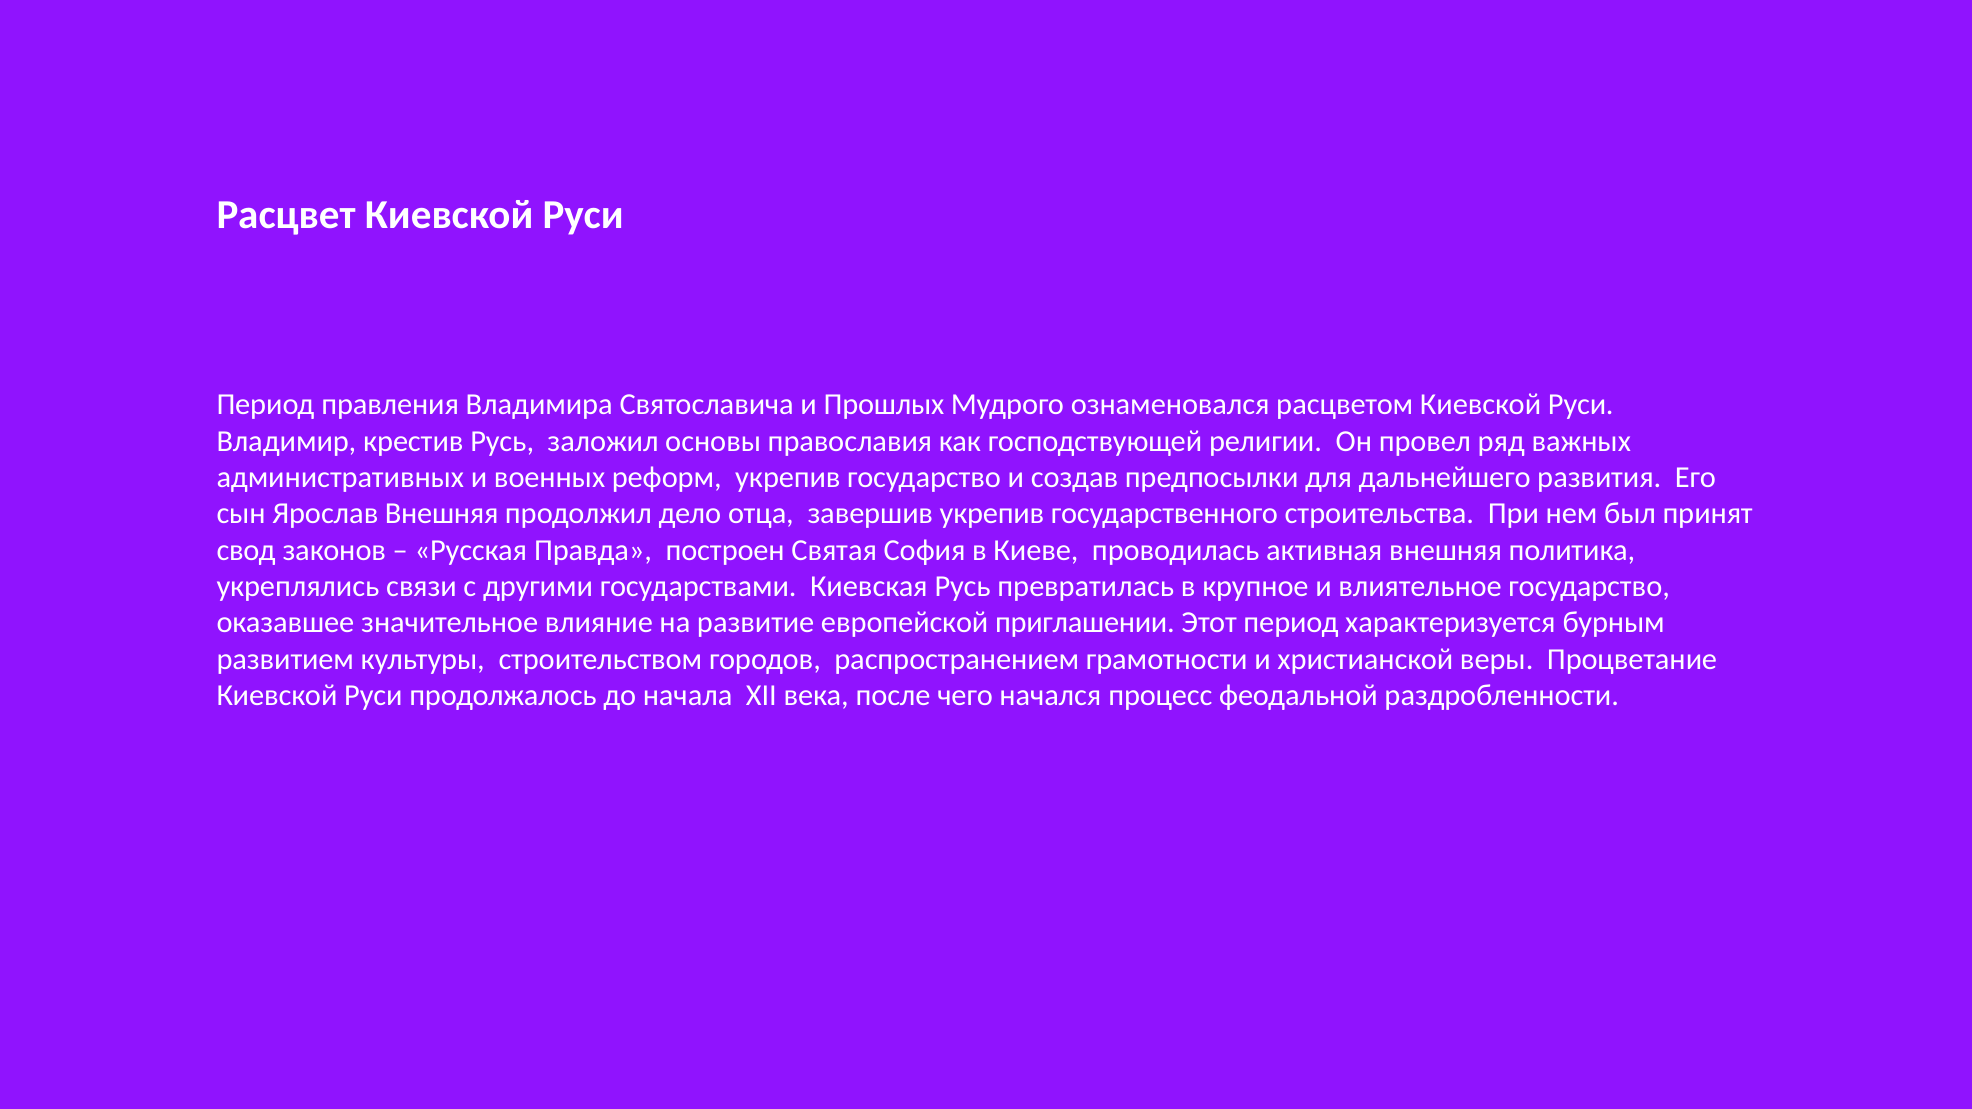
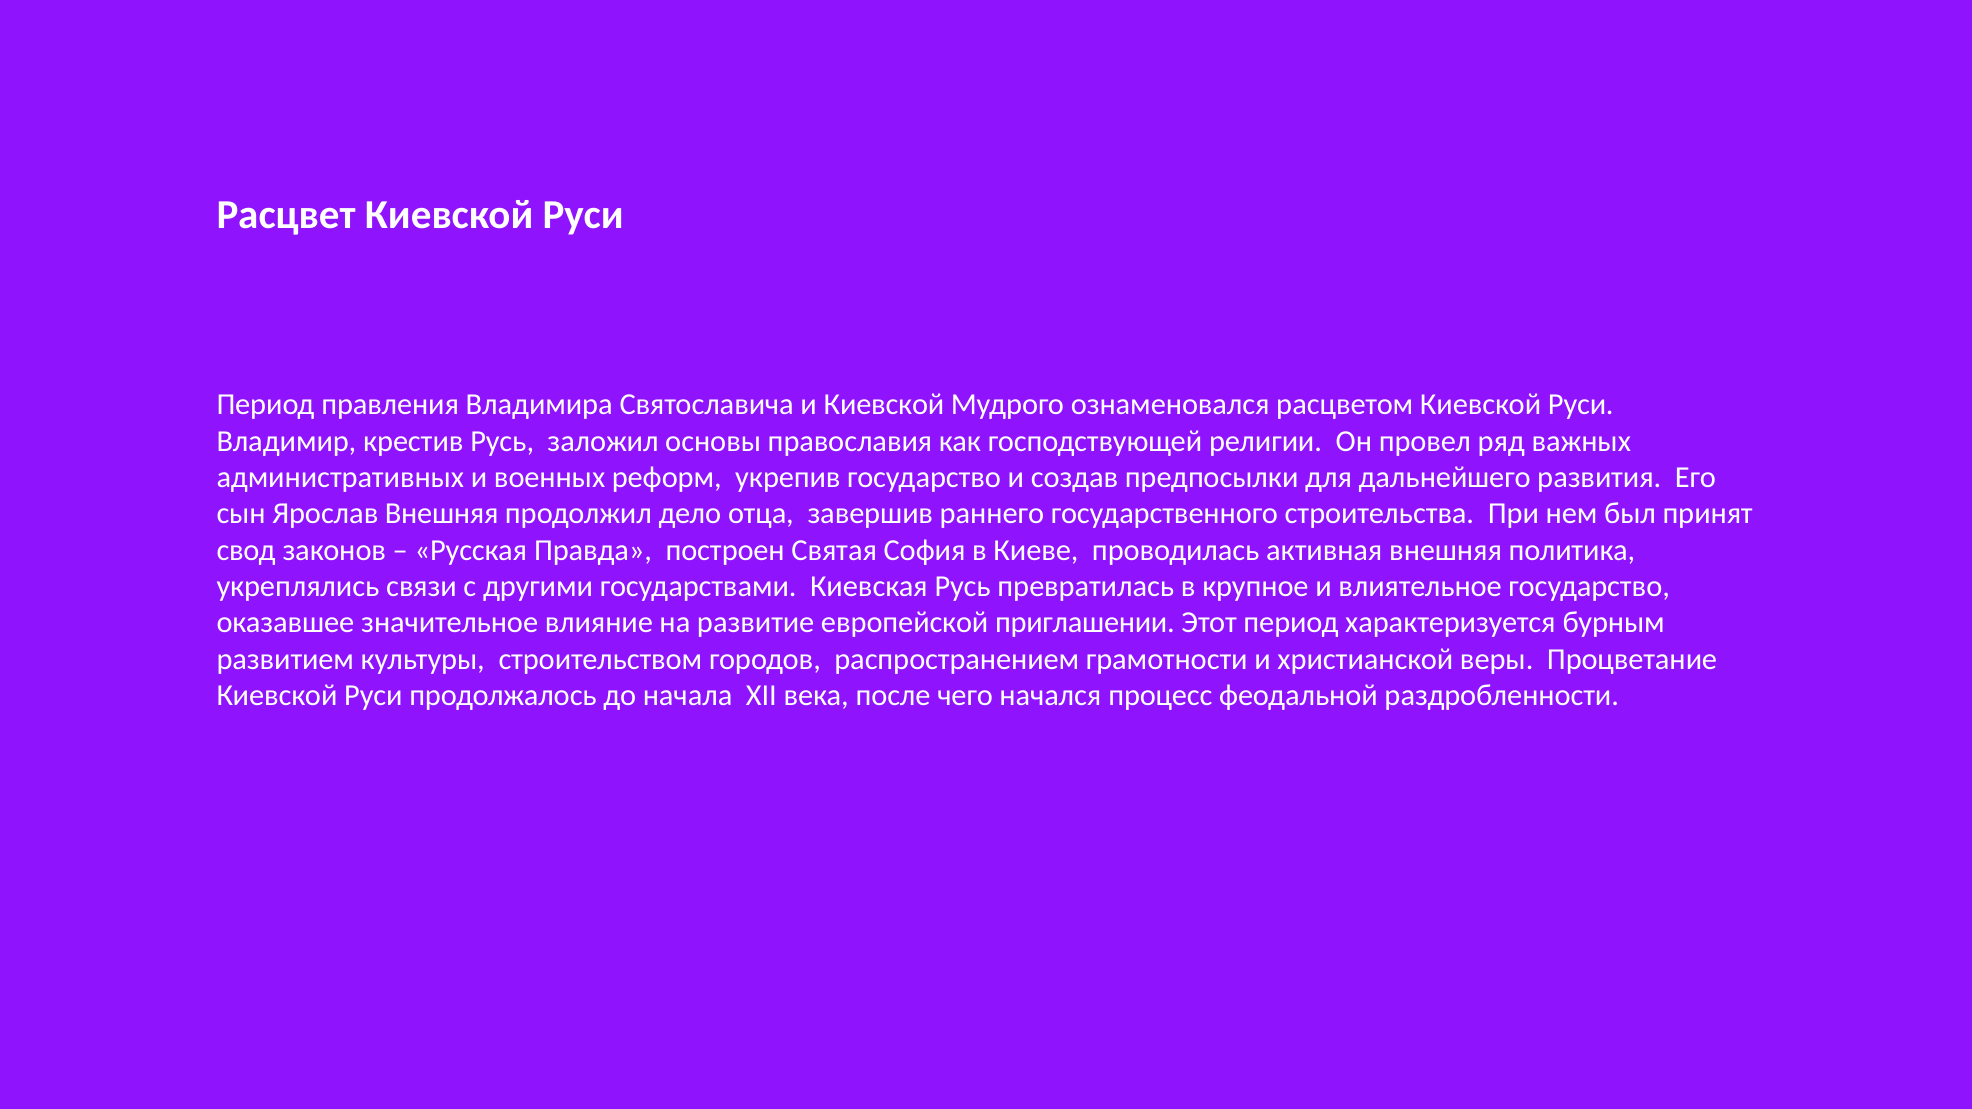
и Прошлых: Прошлых -> Киевской (884, 405)
завершив укрепив: укрепив -> раннего (992, 514)
